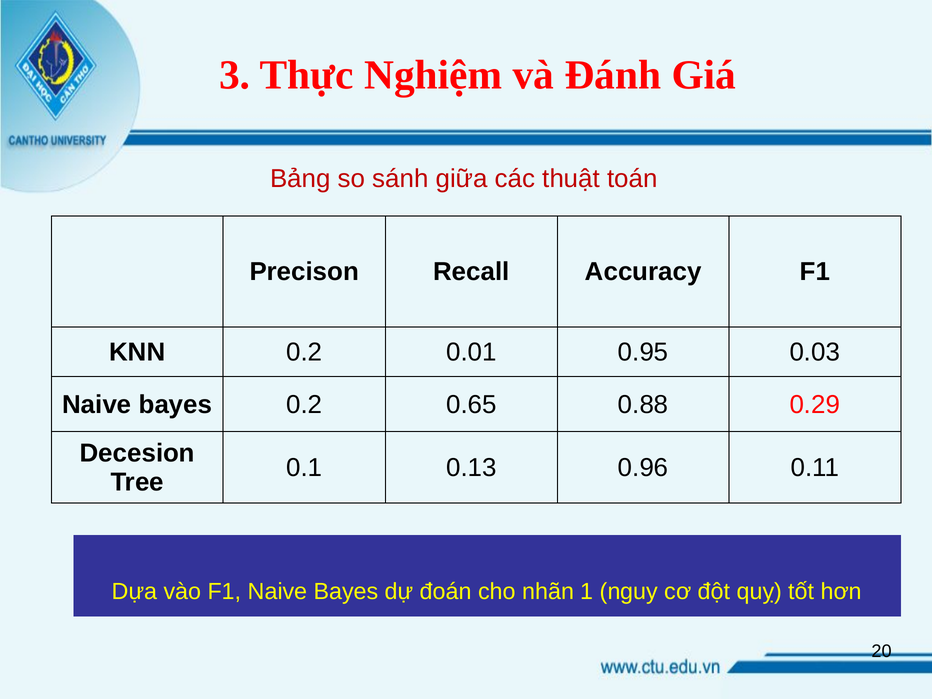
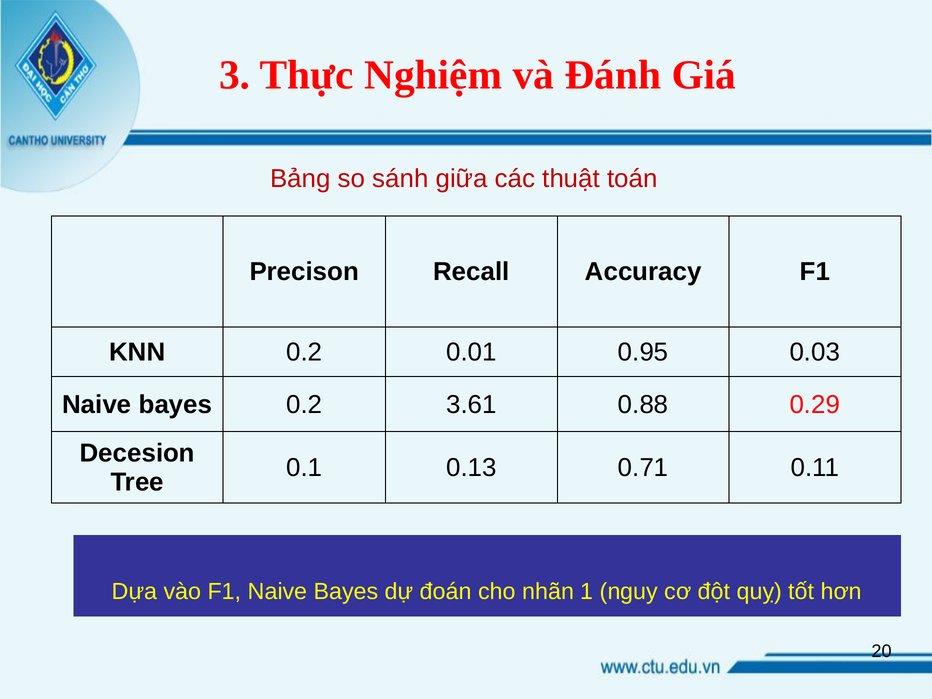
0.65: 0.65 -> 3.61 (471, 405)
0.96: 0.96 -> 0.71 (643, 468)
